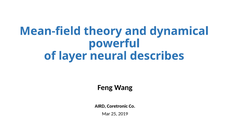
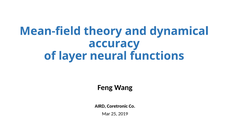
powerful: powerful -> accuracy (114, 44)
describes: describes -> functions (157, 56)
